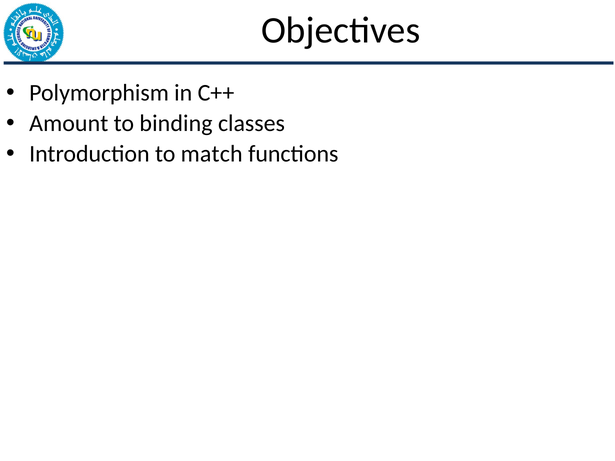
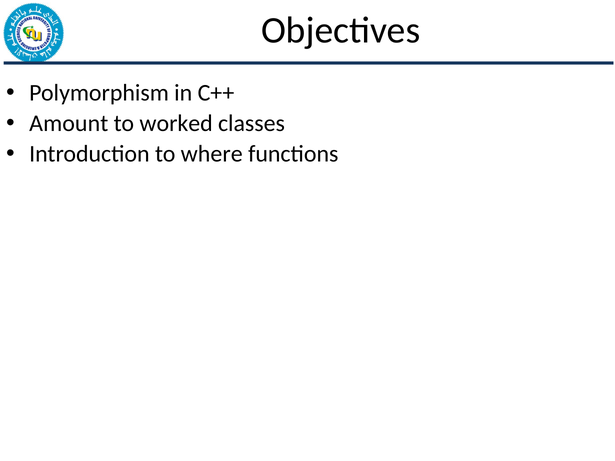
binding: binding -> worked (176, 123)
match: match -> where (212, 154)
